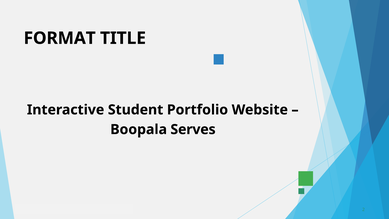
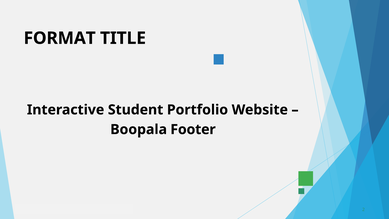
Serves: Serves -> Footer (193, 129)
